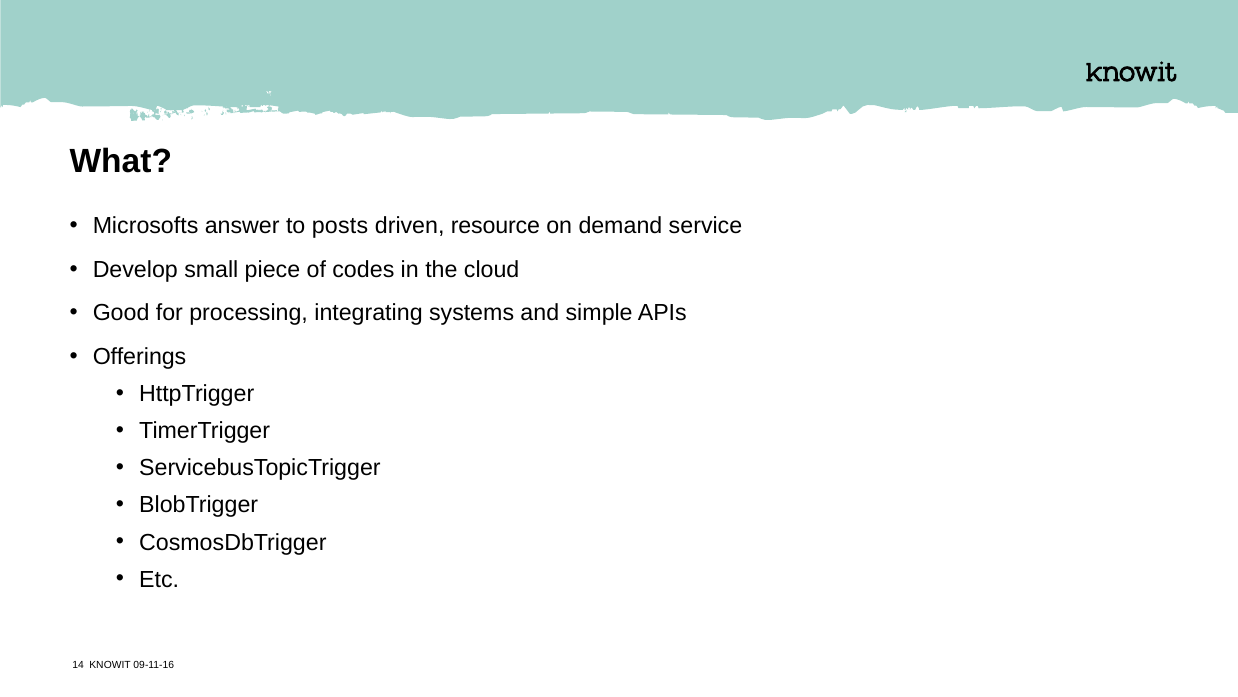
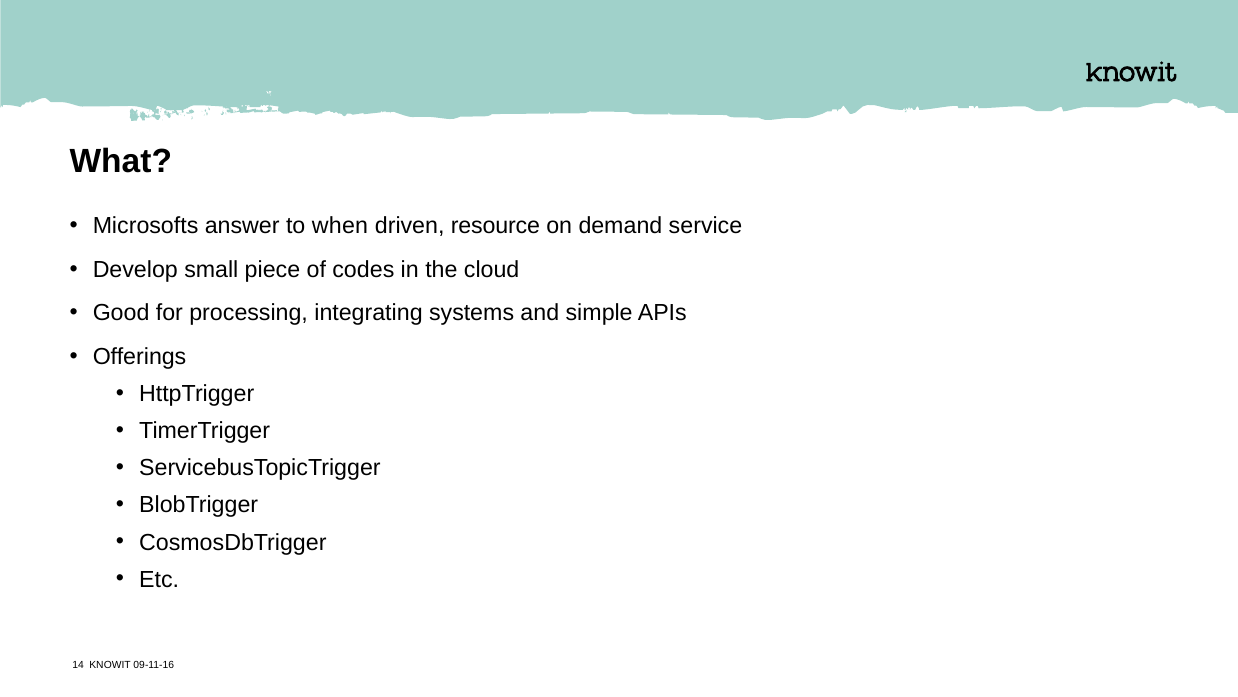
posts: posts -> when (340, 226)
